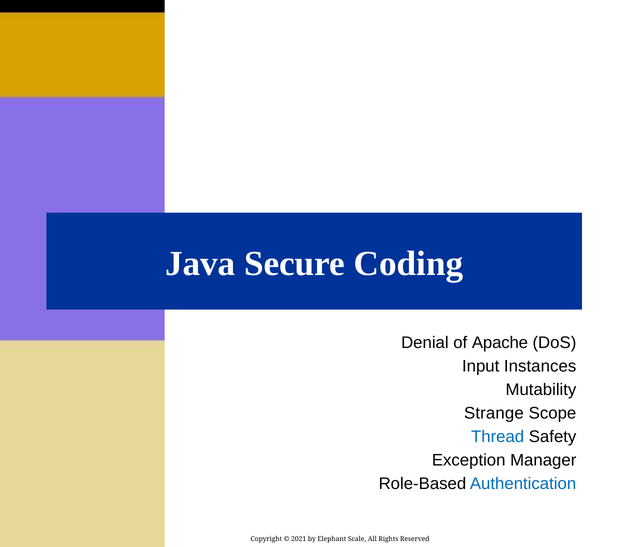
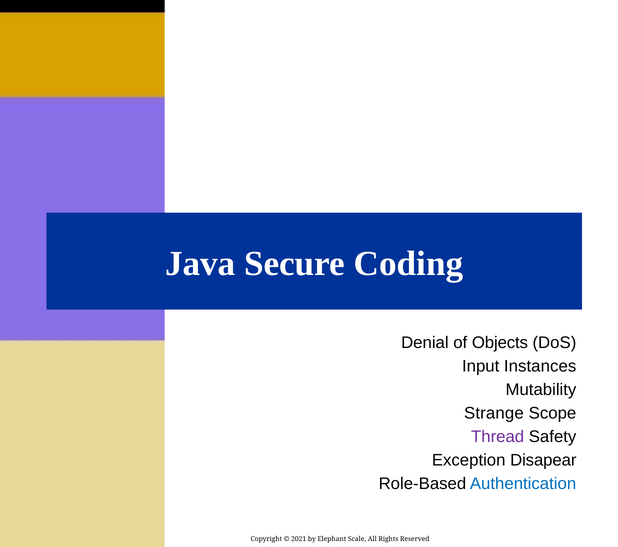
Apache: Apache -> Objects (500, 343)
Thread colour: blue -> purple (498, 437)
Manager: Manager -> Disapear (543, 460)
